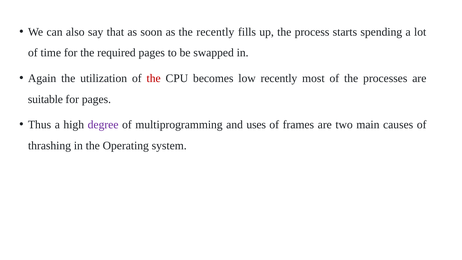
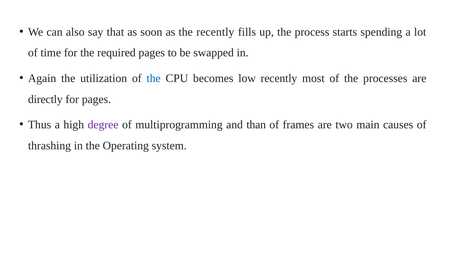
the colour: red -> blue (154, 78)
suitable: suitable -> directly (45, 99)
uses: uses -> than (256, 125)
